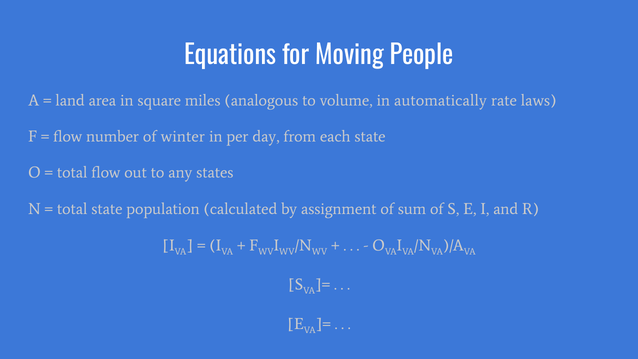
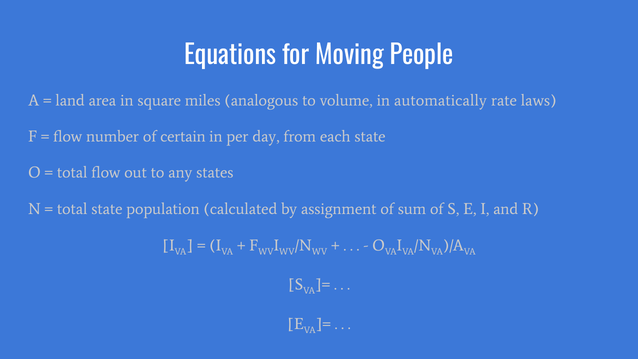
winter: winter -> certain (183, 137)
